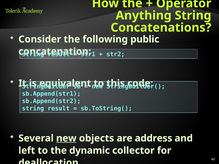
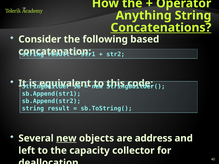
Concatenations underline: none -> present (161, 28)
public: public -> based (145, 39)
dynamic: dynamic -> capacity (90, 151)
